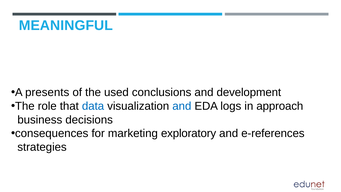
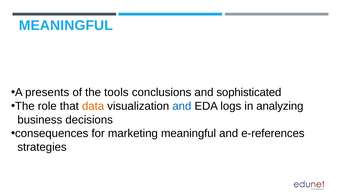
used: used -> tools (116, 92)
development: development -> sophisticated (249, 92)
data colour: blue -> orange (93, 106)
approach: approach -> analyzing (280, 106)
marketing exploratory: exploratory -> meaningful (189, 133)
